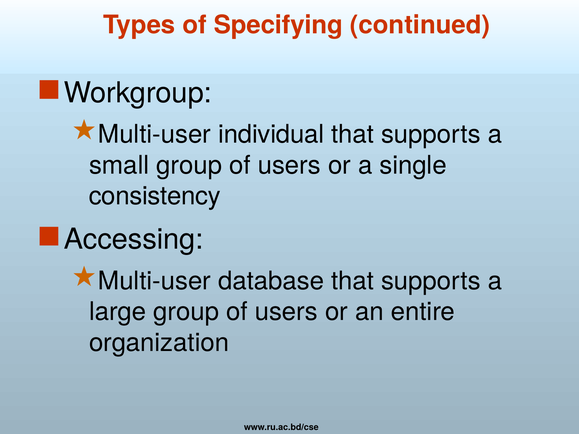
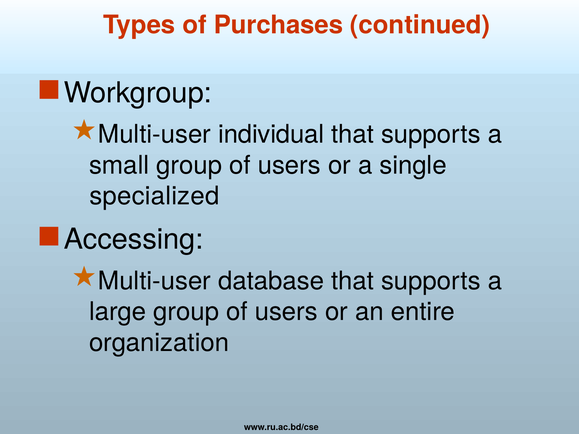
Specifying: Specifying -> Purchases (278, 25)
consistency: consistency -> specialized (154, 196)
